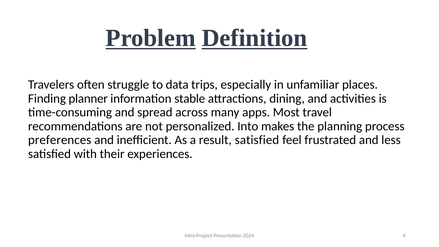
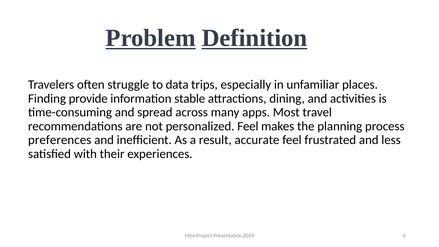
planner: planner -> provide (88, 98)
personalized Into: Into -> Feel (248, 126)
result satisfied: satisfied -> accurate (257, 140)
